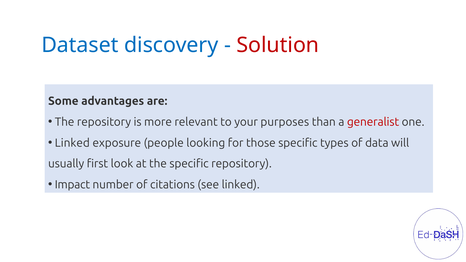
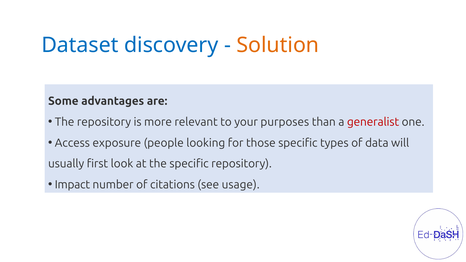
Solution colour: red -> orange (278, 45)
Linked: Linked -> Access (72, 143)
see linked: linked -> usage (241, 185)
